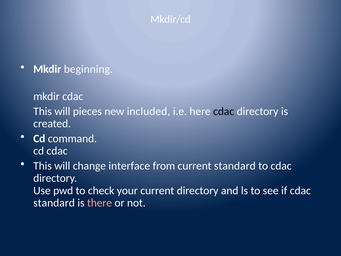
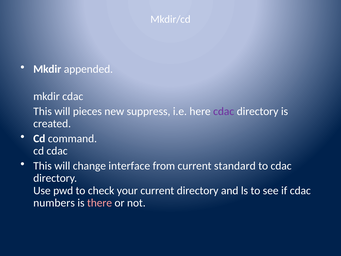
beginning: beginning -> appended (88, 69)
included: included -> suppress (149, 111)
cdac colour: black -> purple (224, 111)
standard: standard -> numbers (54, 203)
